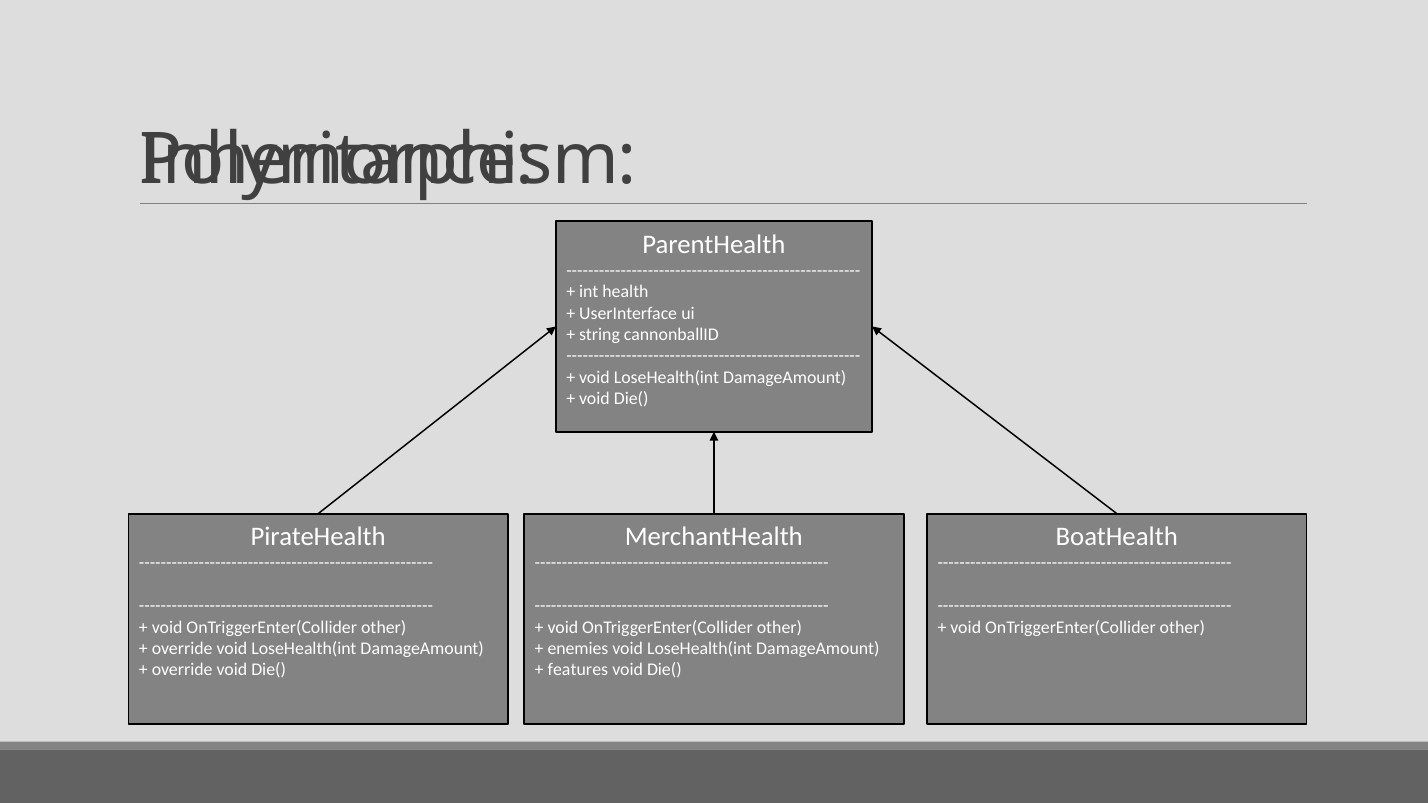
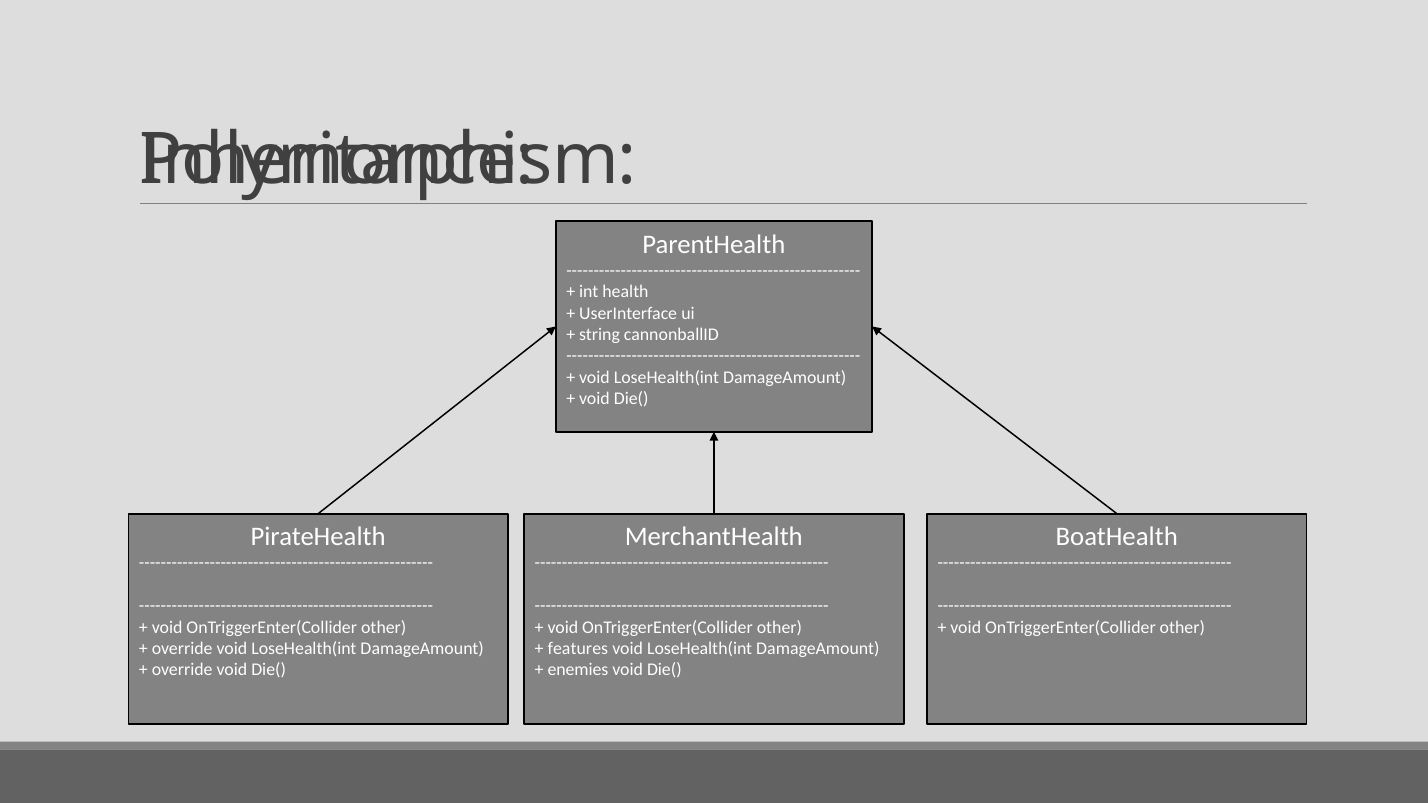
enemies: enemies -> features (578, 649)
features: features -> enemies (578, 670)
